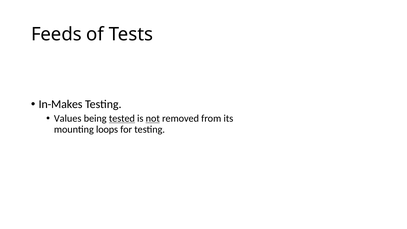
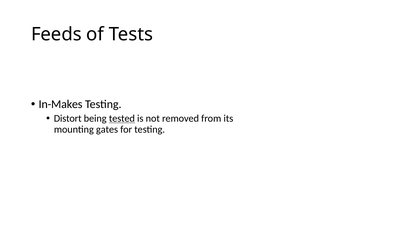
Values: Values -> Distort (68, 118)
not underline: present -> none (153, 118)
loops: loops -> gates (107, 129)
